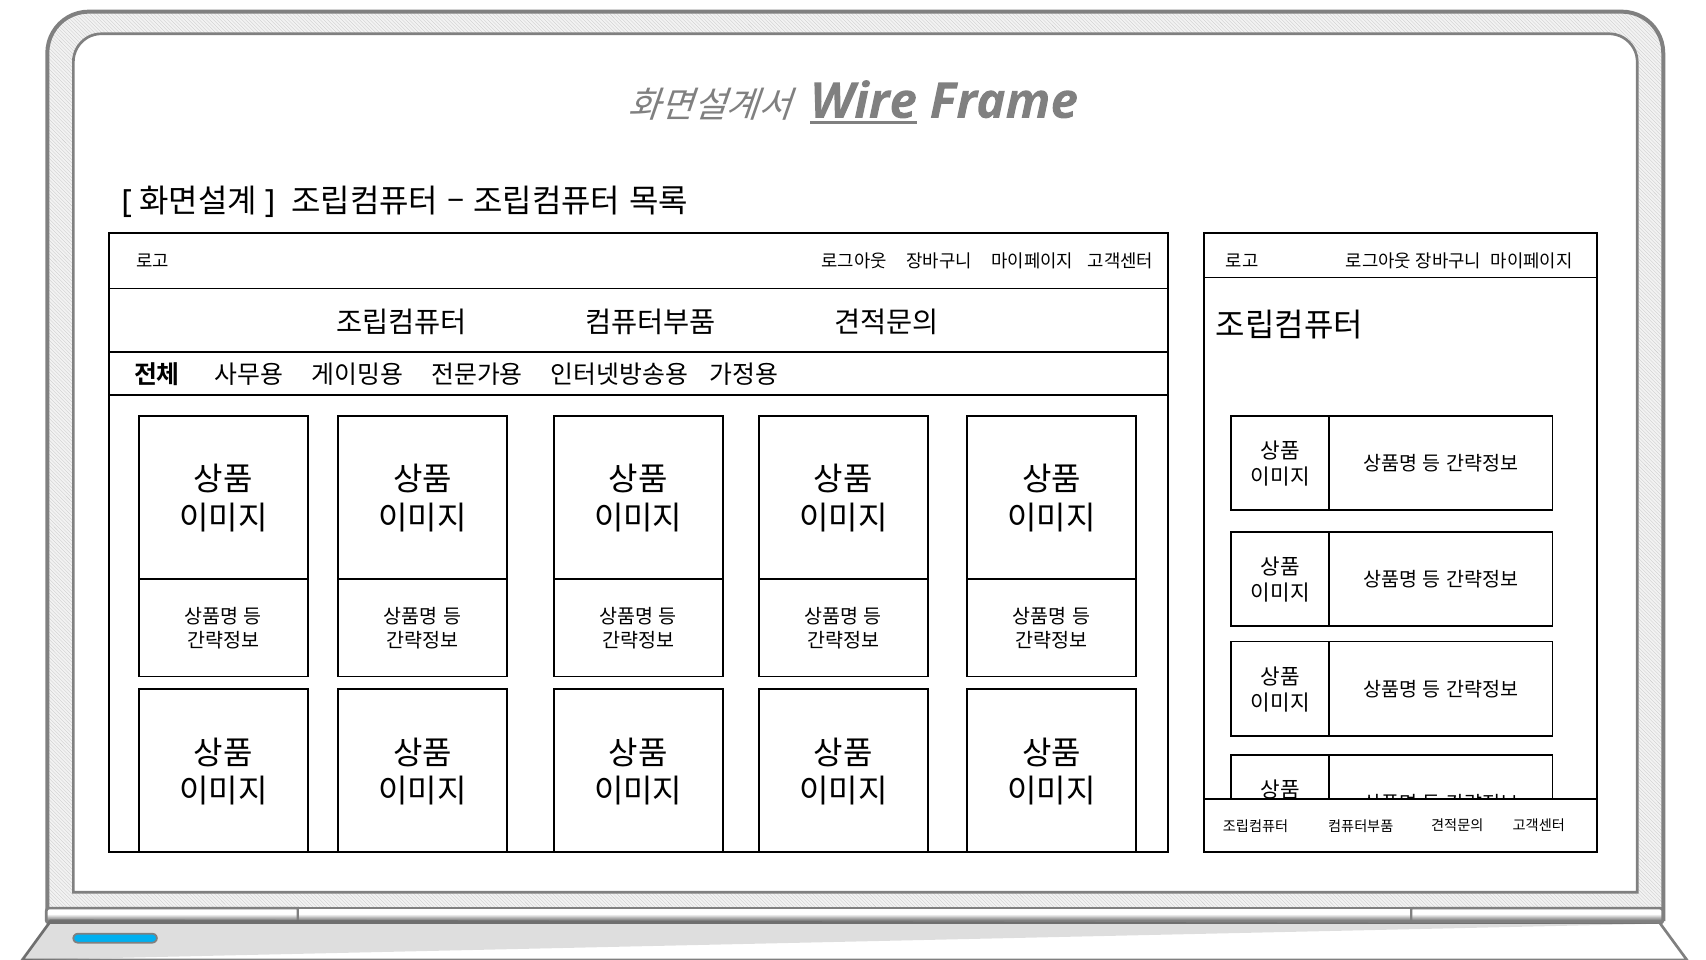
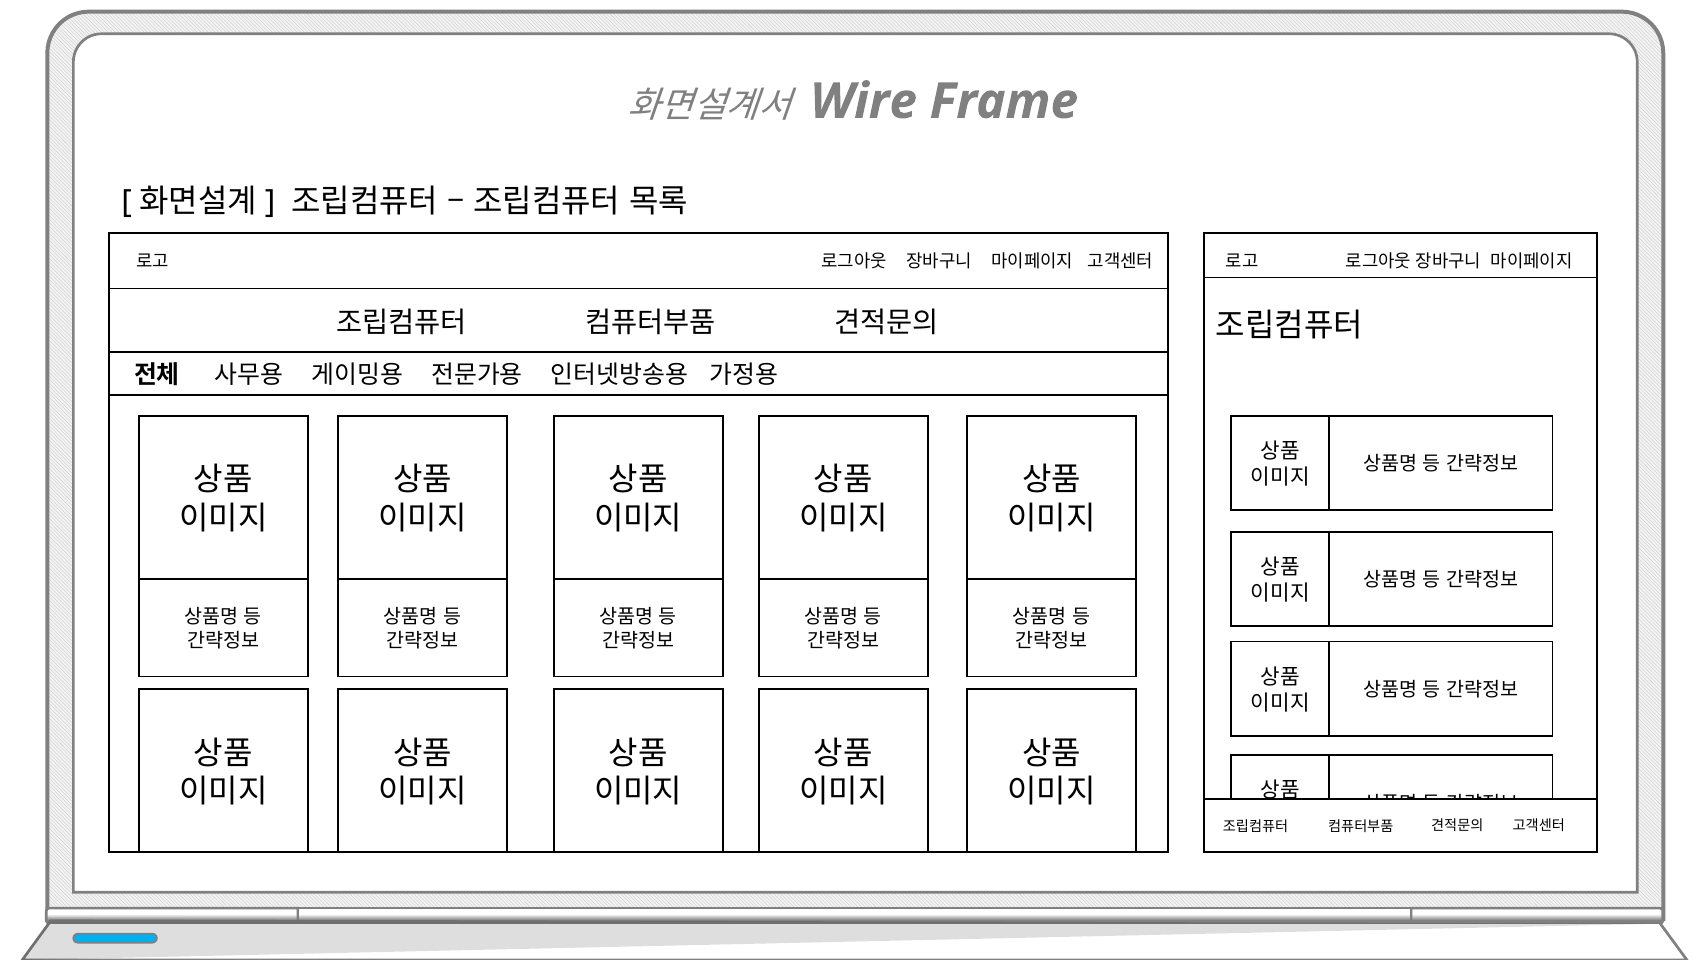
Wire underline: present -> none (864, 102)
